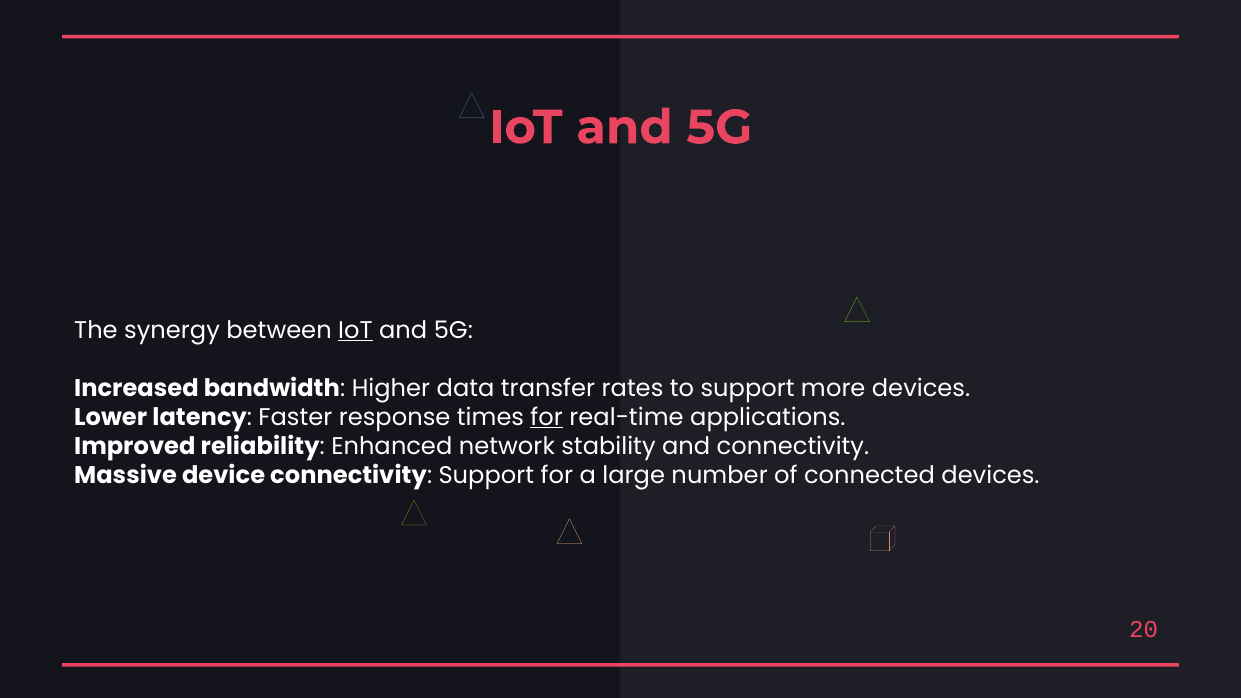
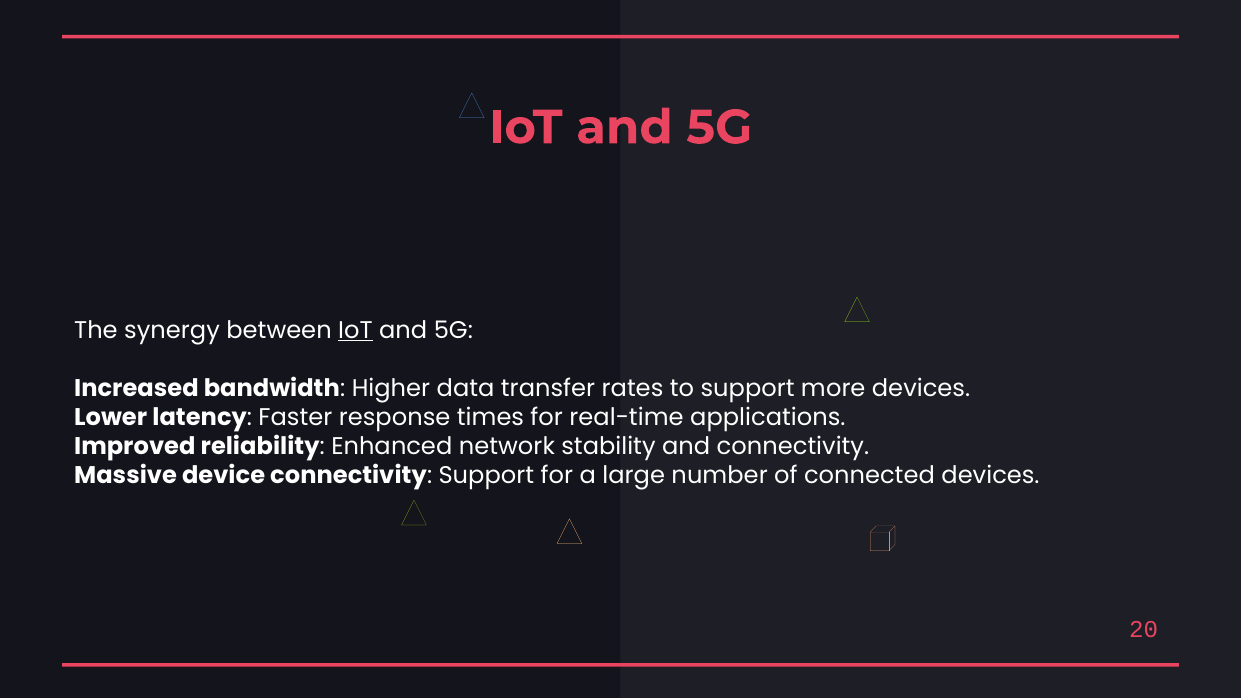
for underline: present -> none (547, 417)
